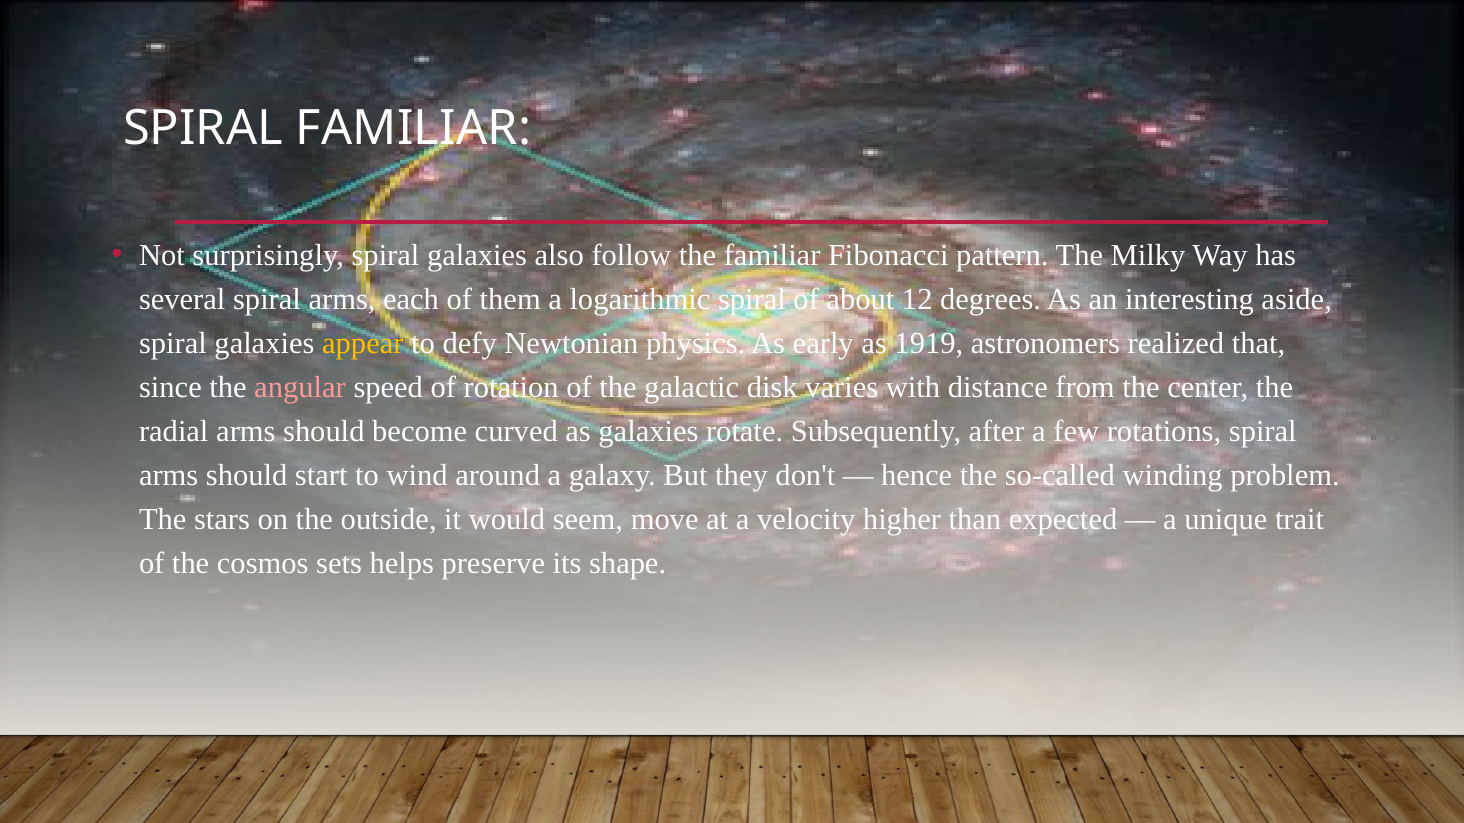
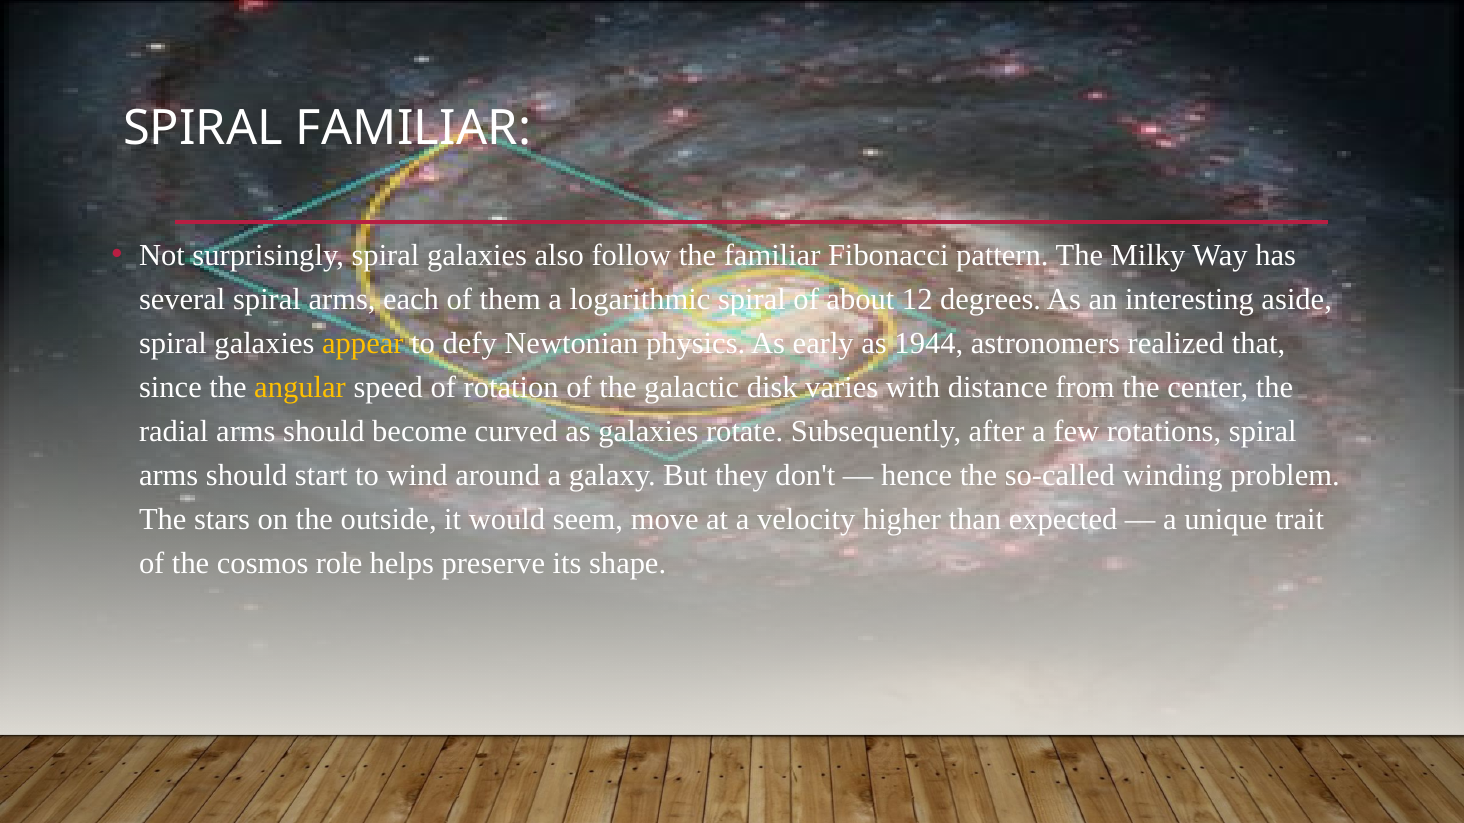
1919: 1919 -> 1944 (929, 344)
angular colour: pink -> yellow (300, 388)
sets: sets -> role (339, 563)
